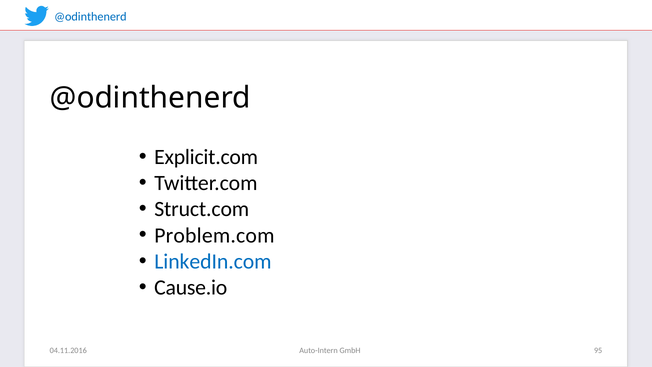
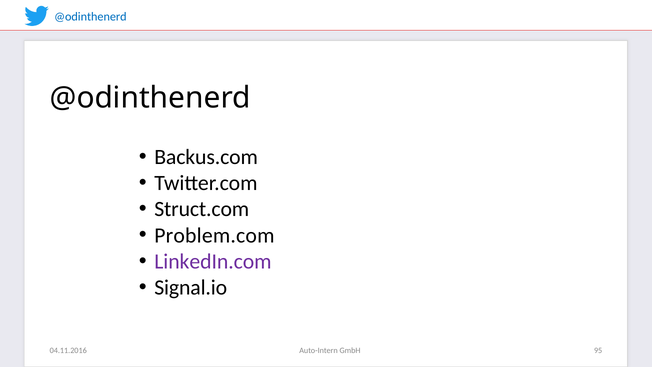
Explicit.com: Explicit.com -> Backus.com (206, 157)
LinkedIn.com colour: blue -> purple (213, 261)
Cause.io: Cause.io -> Signal.io (191, 287)
